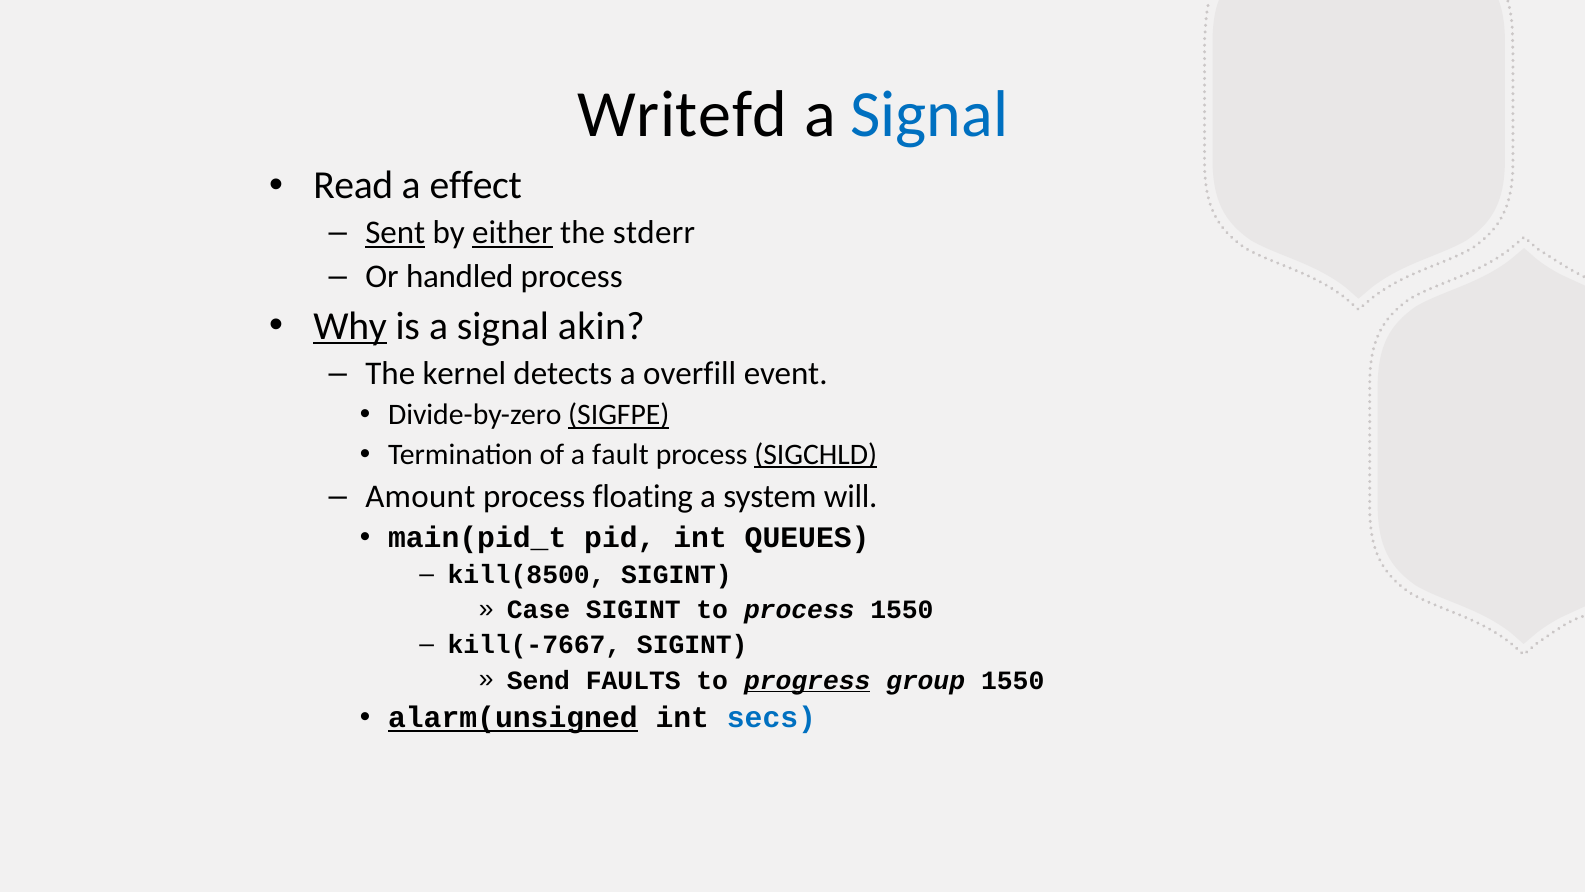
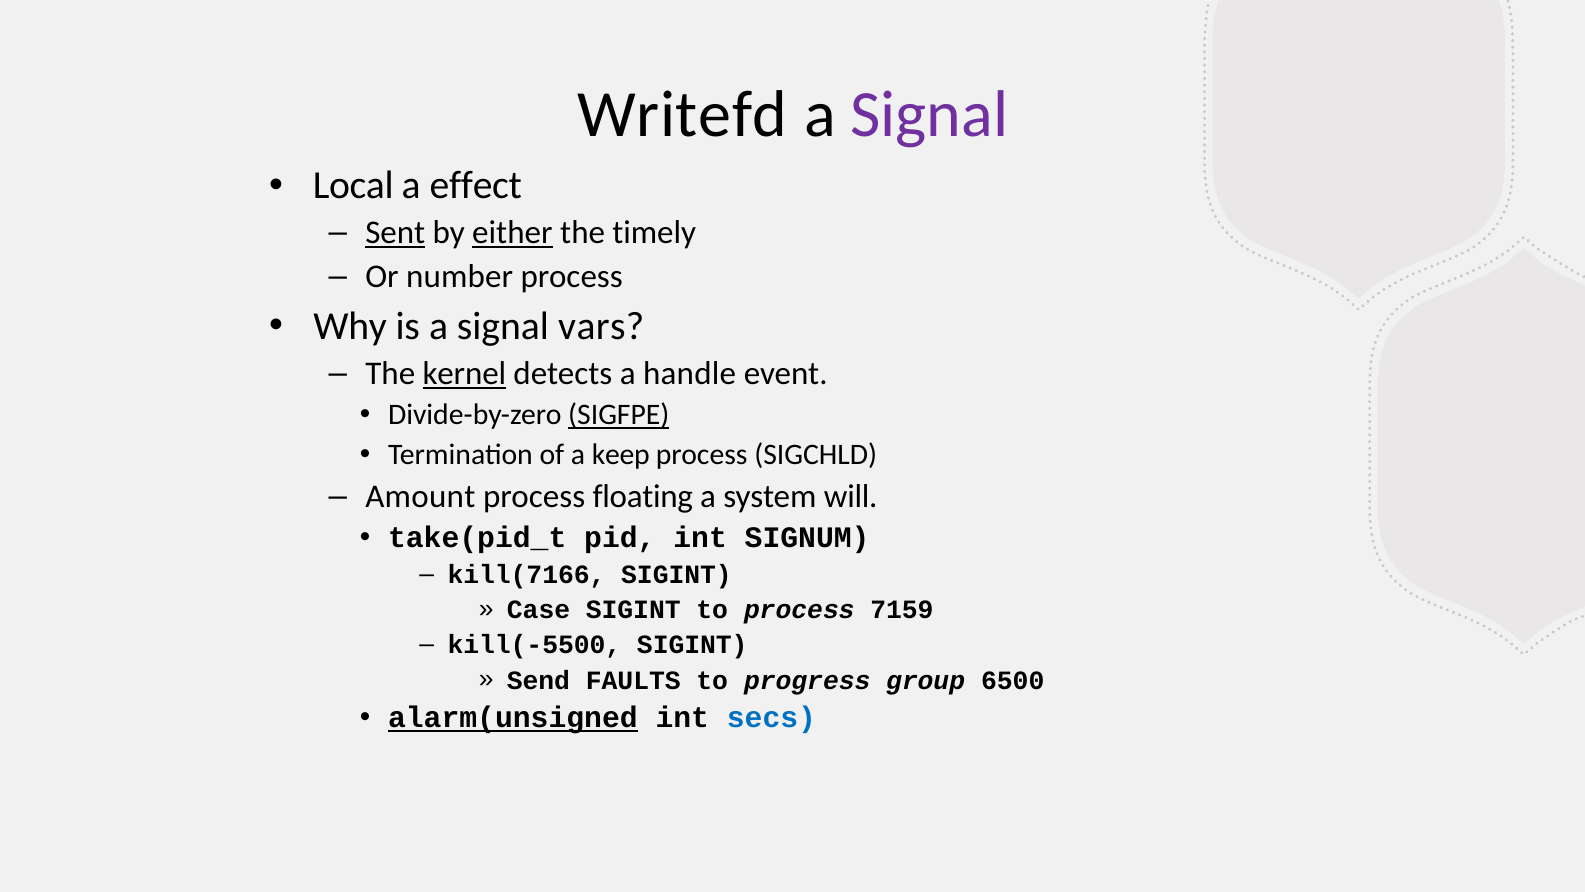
Signal colour: blue -> purple (929, 115)
Read: Read -> Local (353, 185)
stderr: stderr -> timely (654, 233)
handled: handled -> number (460, 277)
Why underline: present -> none (350, 326)
akin: akin -> vars (601, 326)
kernel underline: none -> present (464, 373)
overfill: overfill -> handle (690, 373)
fault: fault -> keep (621, 454)
SIGCHLD underline: present -> none (816, 454)
main(pid_t: main(pid_t -> take(pid_t (477, 538)
QUEUES: QUEUES -> SIGNUM (807, 538)
kill(8500: kill(8500 -> kill(7166 (527, 575)
process 1550: 1550 -> 7159 (902, 610)
kill(-7667: kill(-7667 -> kill(-5500 (534, 645)
progress underline: present -> none (807, 680)
group 1550: 1550 -> 6500 (1013, 680)
